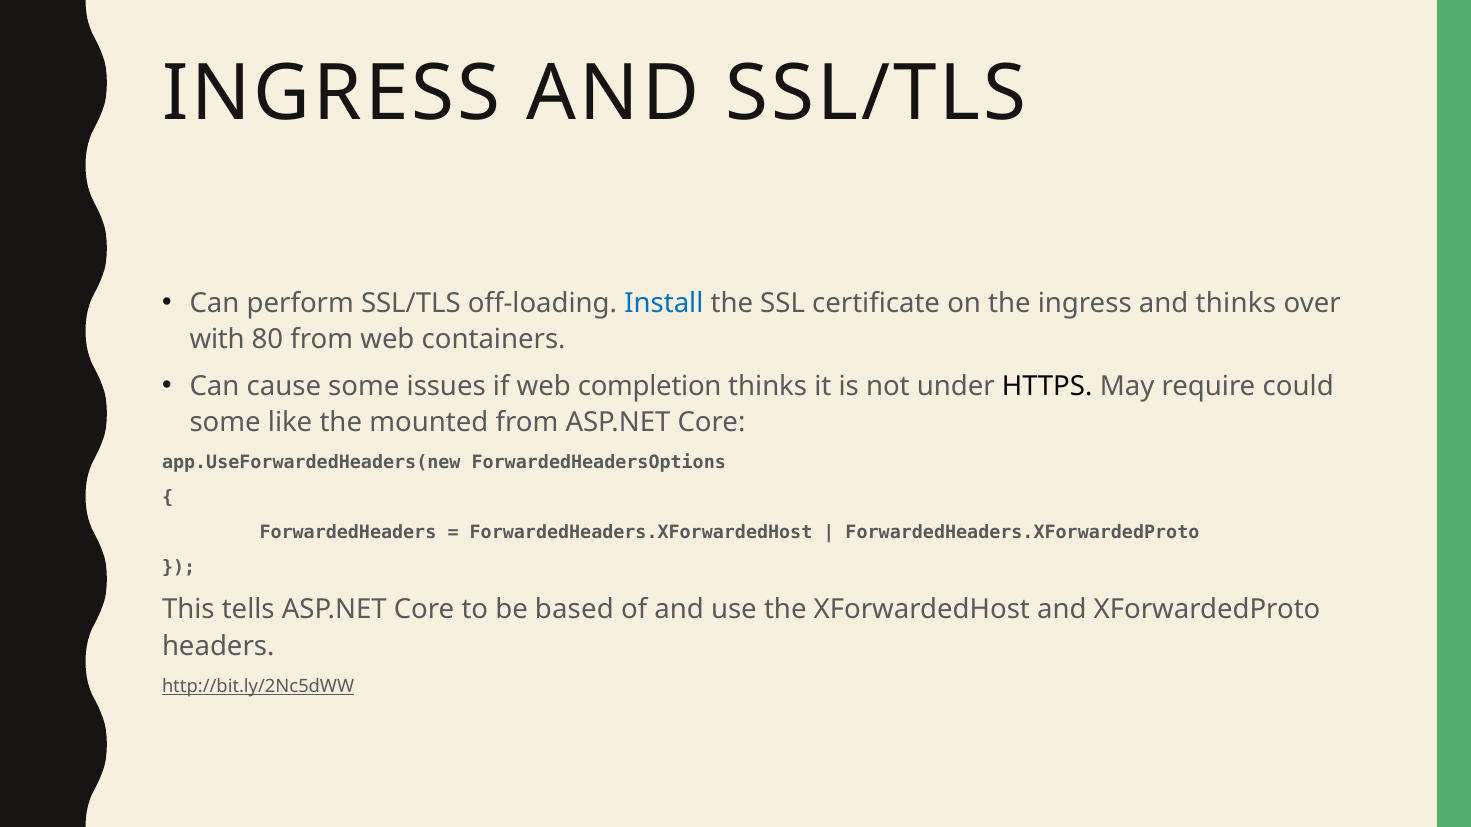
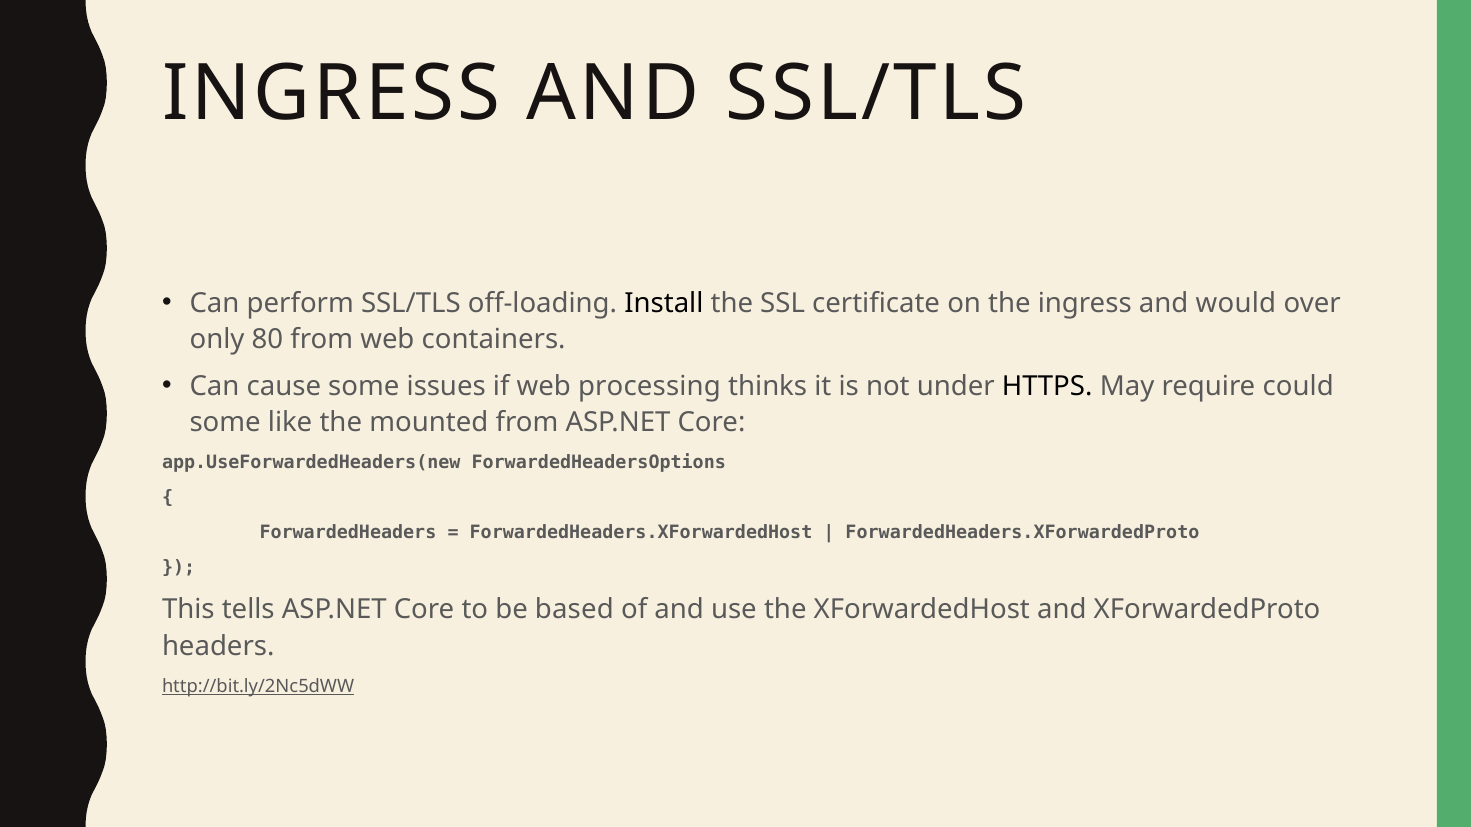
Install colour: blue -> black (664, 303)
and thinks: thinks -> would (1236, 303)
with: with -> only (217, 340)
completion: completion -> processing (649, 387)
